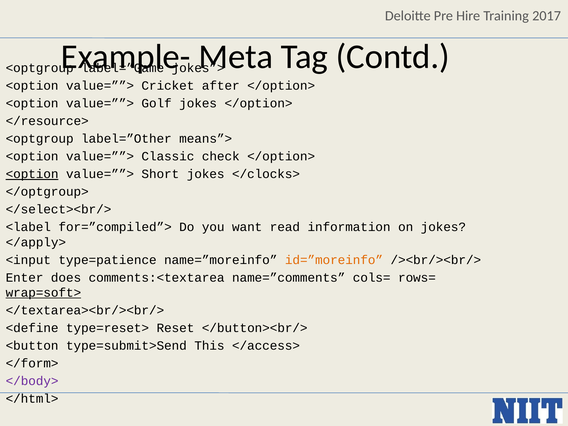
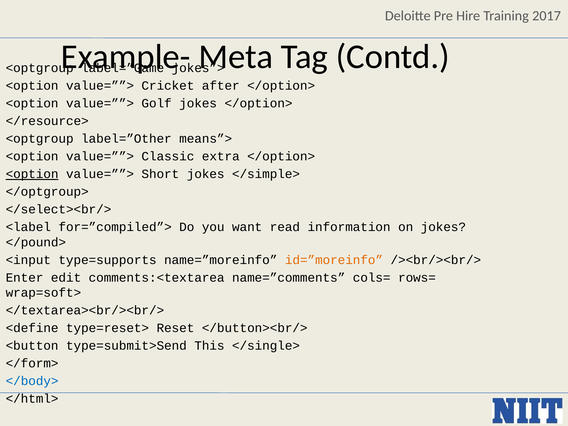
check: check -> extra (221, 156)
</clocks>: </clocks> -> </simple> (266, 174)
</apply>: </apply> -> </pound> (36, 242)
type=patience: type=patience -> type=supports (108, 260)
does: does -> edit (66, 278)
wrap=soft> underline: present -> none (43, 293)
</access>: </access> -> </single> (266, 346)
</body> colour: purple -> blue (32, 381)
